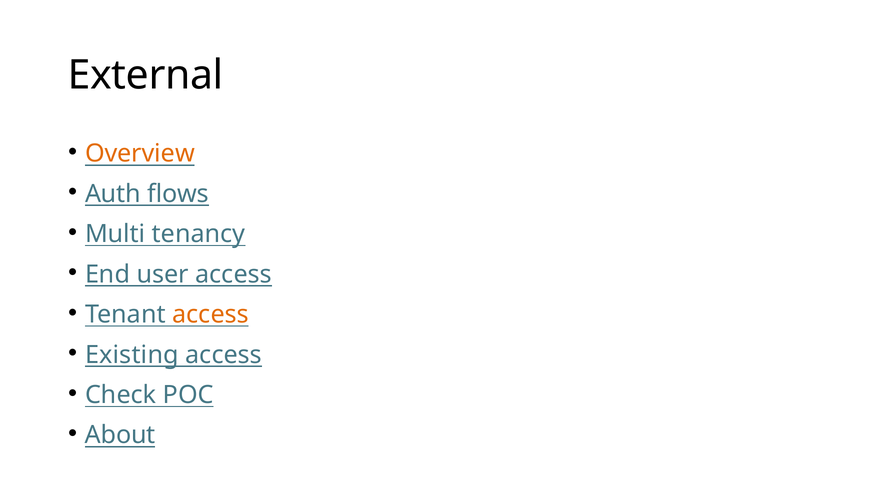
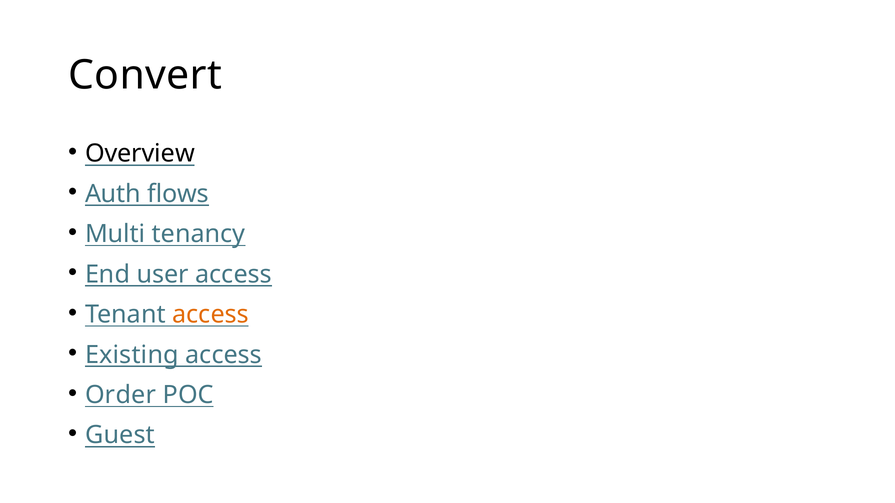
External: External -> Convert (145, 75)
Overview colour: orange -> black (140, 154)
Check: Check -> Order (121, 395)
About: About -> Guest (120, 436)
